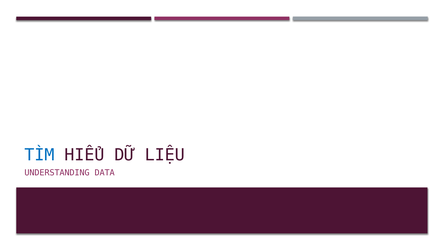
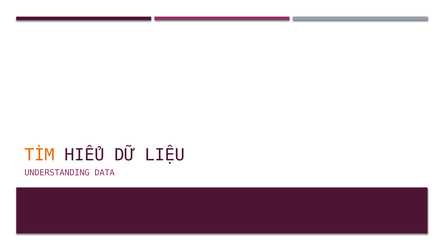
TÌM colour: blue -> orange (40, 155)
